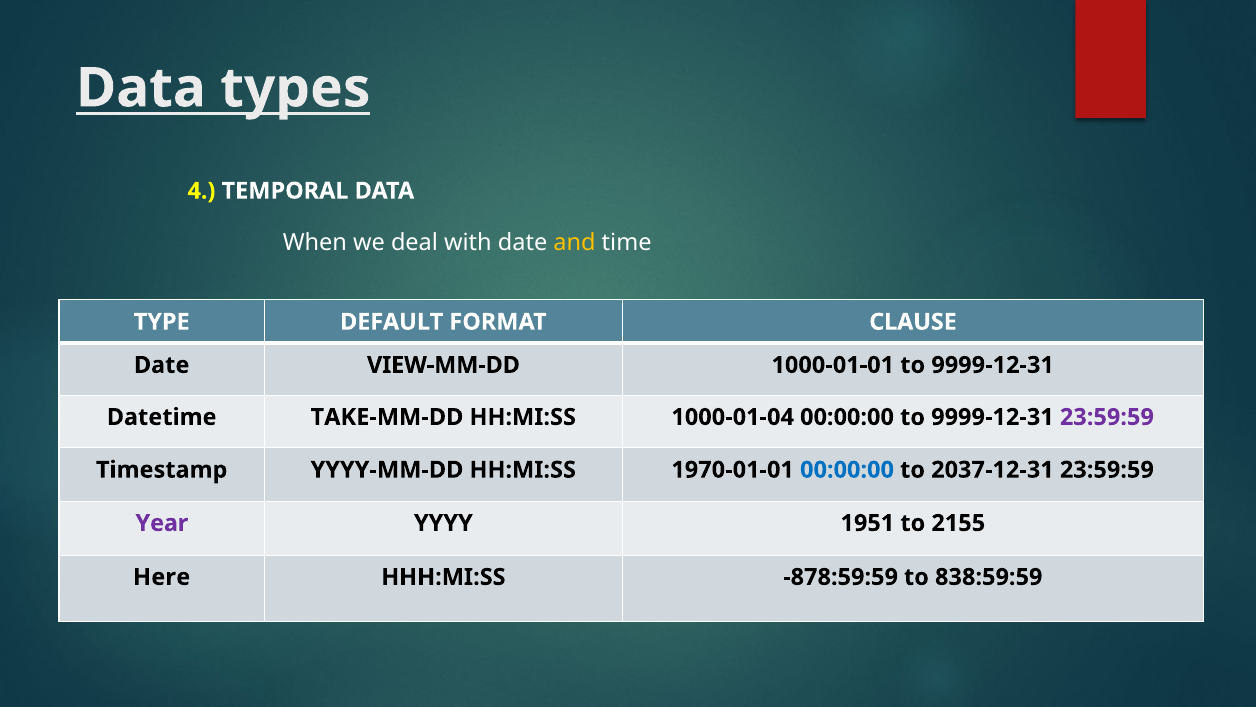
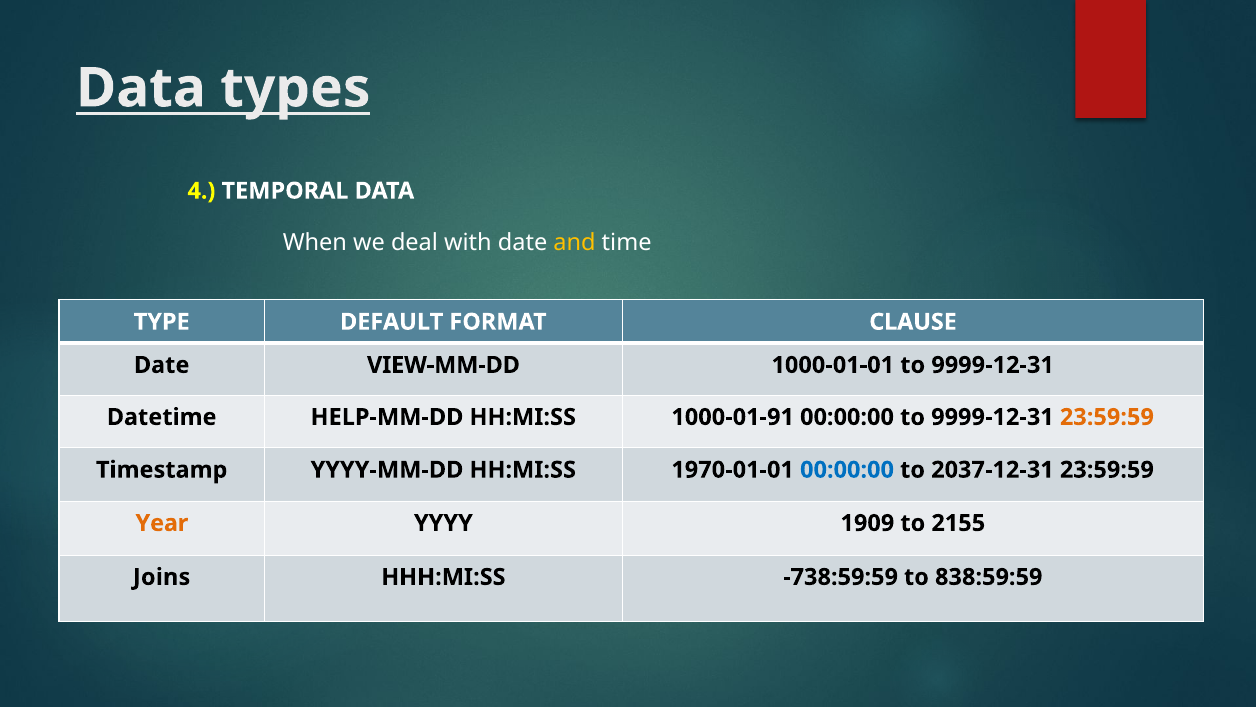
TAKE-MM-DD: TAKE-MM-DD -> HELP-MM-DD (387, 417)
1000-01-04: 1000-01-04 -> 1000-01-91 (733, 417)
23:59:59 colour: purple -> orange (1107, 417)
Year colour: purple -> orange (162, 523)
1951: 1951 -> 1909 (867, 523)
Here: Here -> Joins (162, 577)
-878:59:59: -878:59:59 -> -738:59:59 (841, 577)
